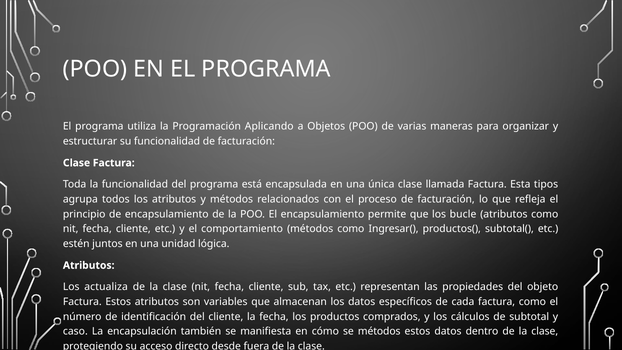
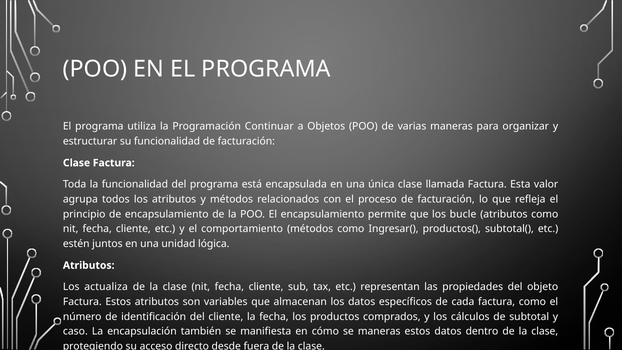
Aplicando: Aplicando -> Continuar (269, 127)
tipos: tipos -> valor (546, 184)
se métodos: métodos -> maneras (379, 331)
